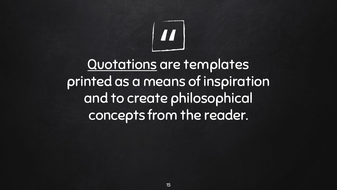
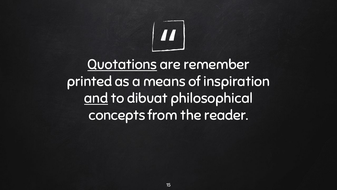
templates: templates -> remember (217, 64)
and underline: none -> present (96, 98)
create: create -> dibuat (147, 98)
